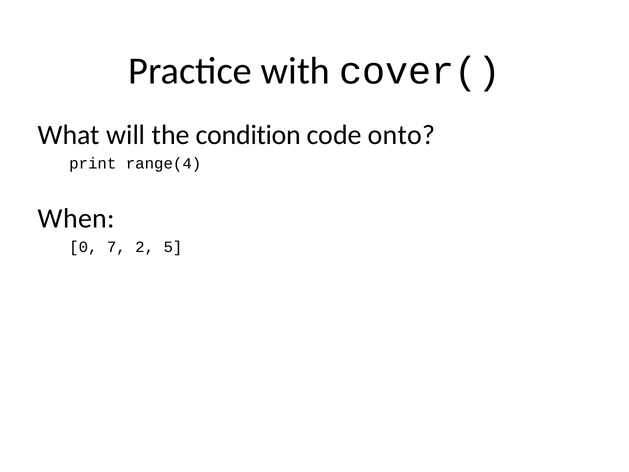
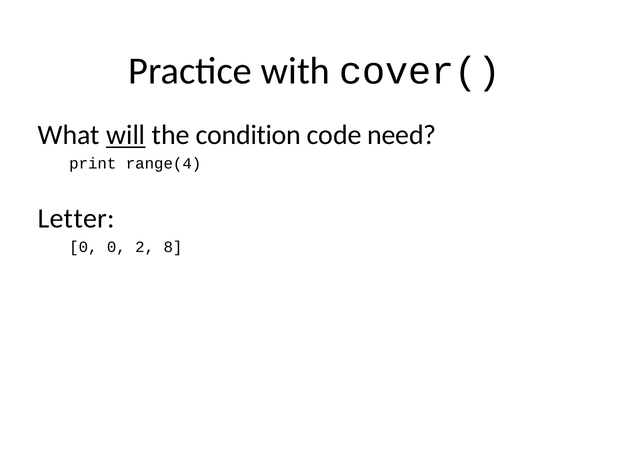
will underline: none -> present (126, 135)
onto: onto -> need (402, 135)
When: When -> Letter (76, 218)
0 7: 7 -> 0 (116, 247)
5: 5 -> 8 (173, 247)
